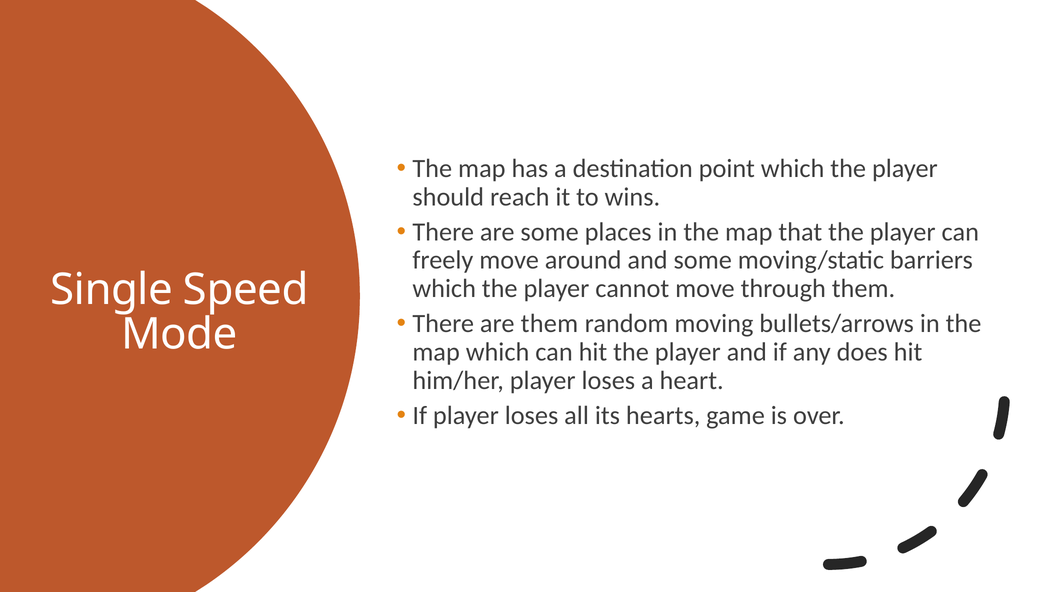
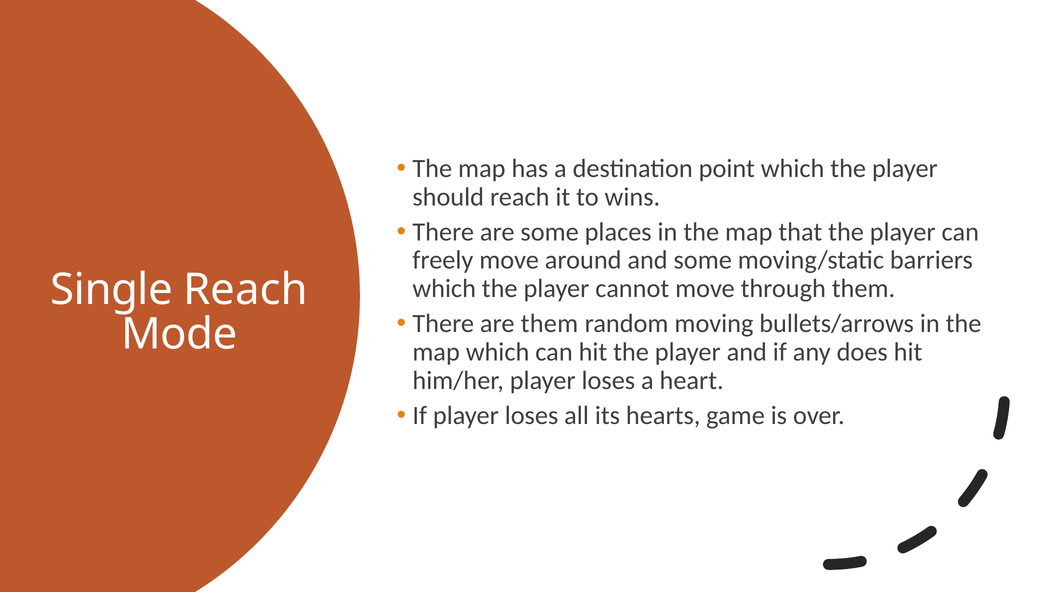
Single Speed: Speed -> Reach (246, 290)
